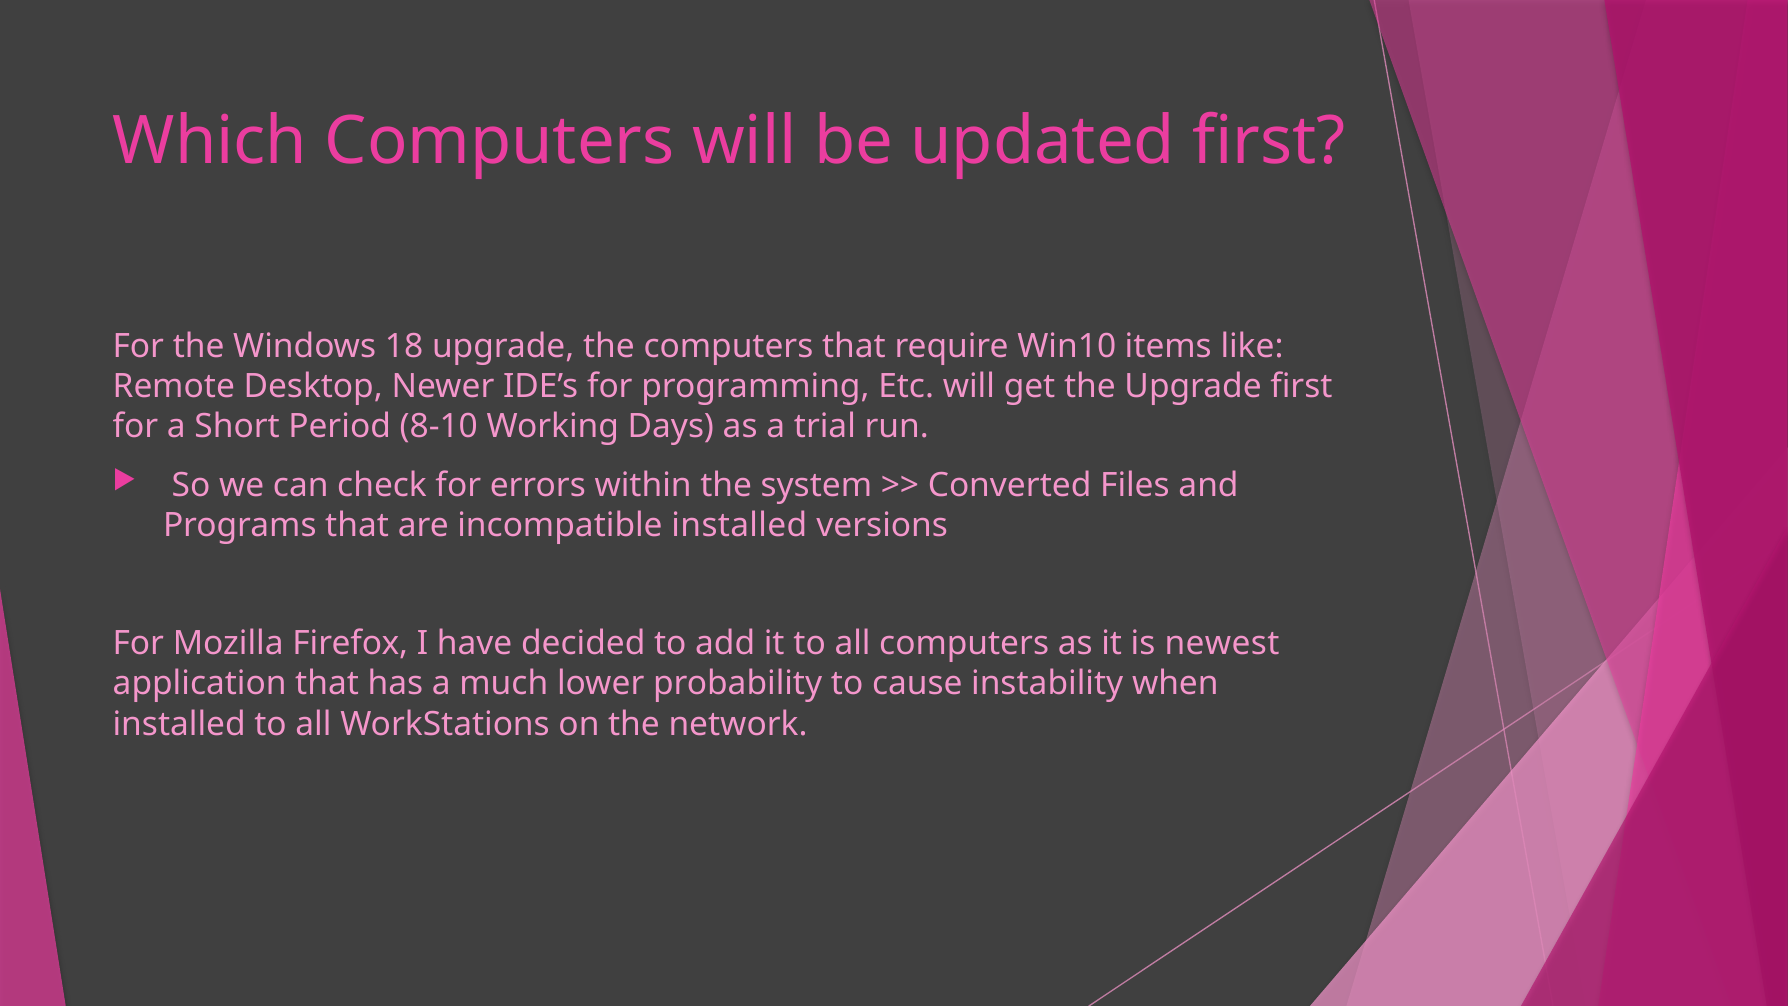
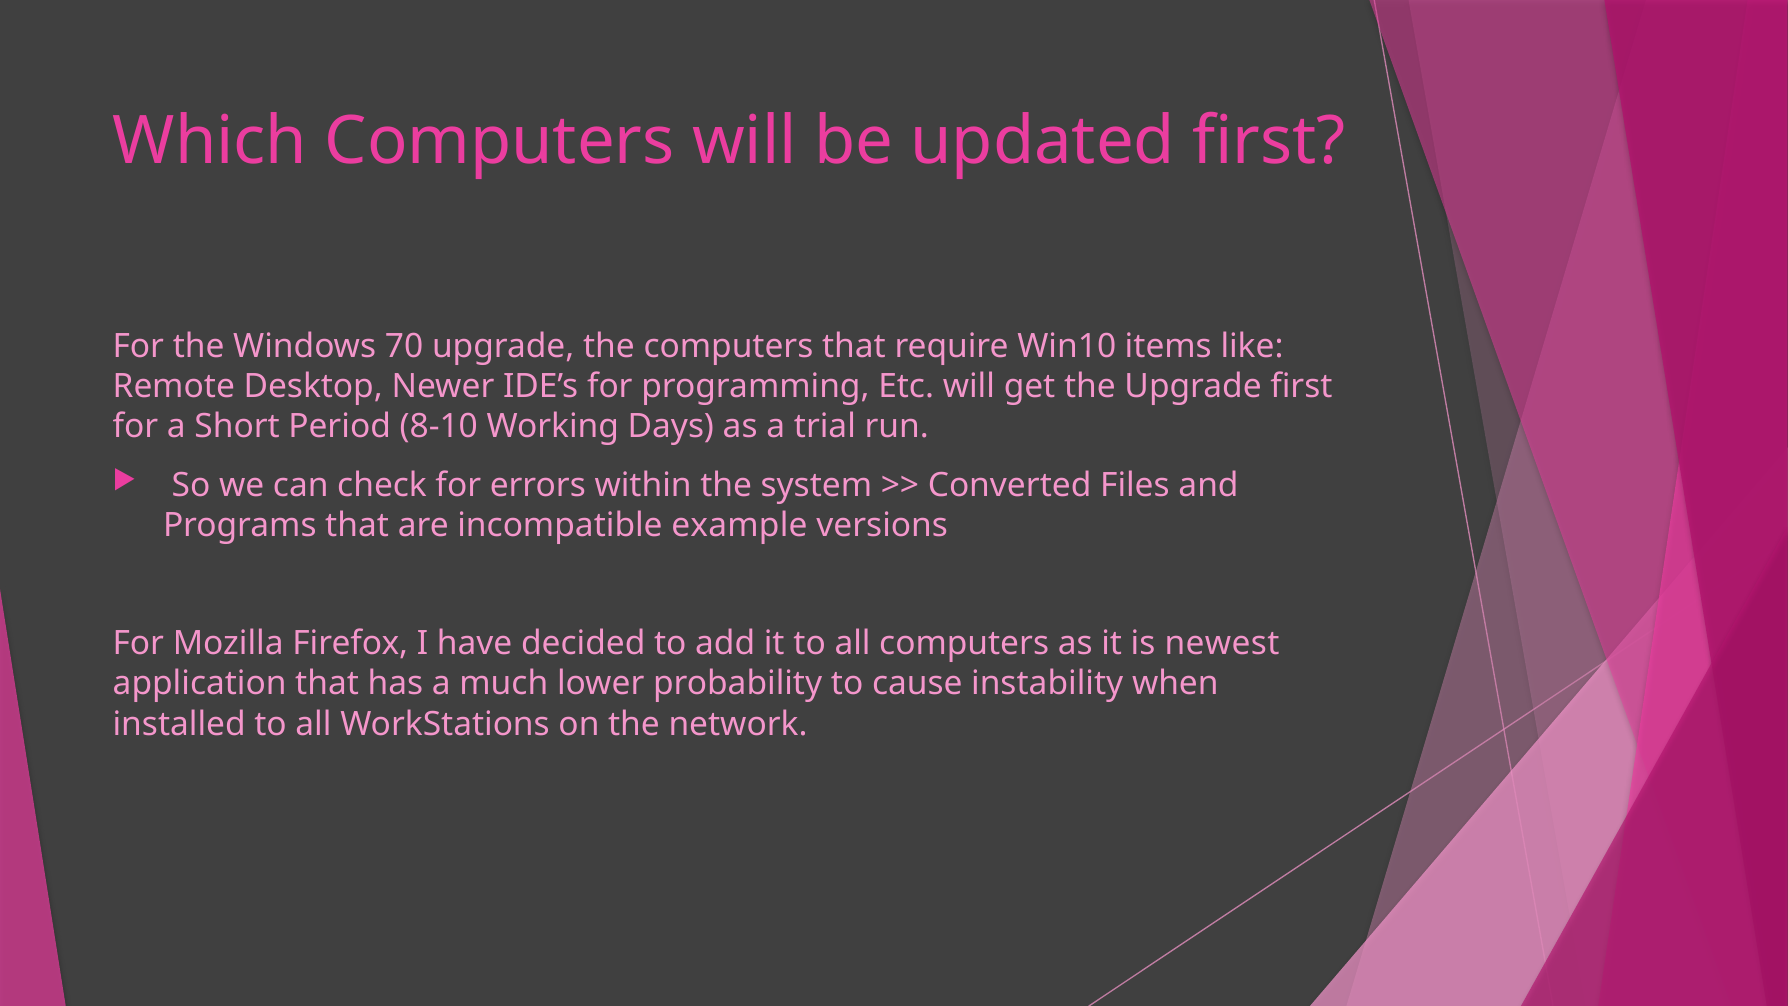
18: 18 -> 70 (404, 346)
incompatible installed: installed -> example (739, 526)
